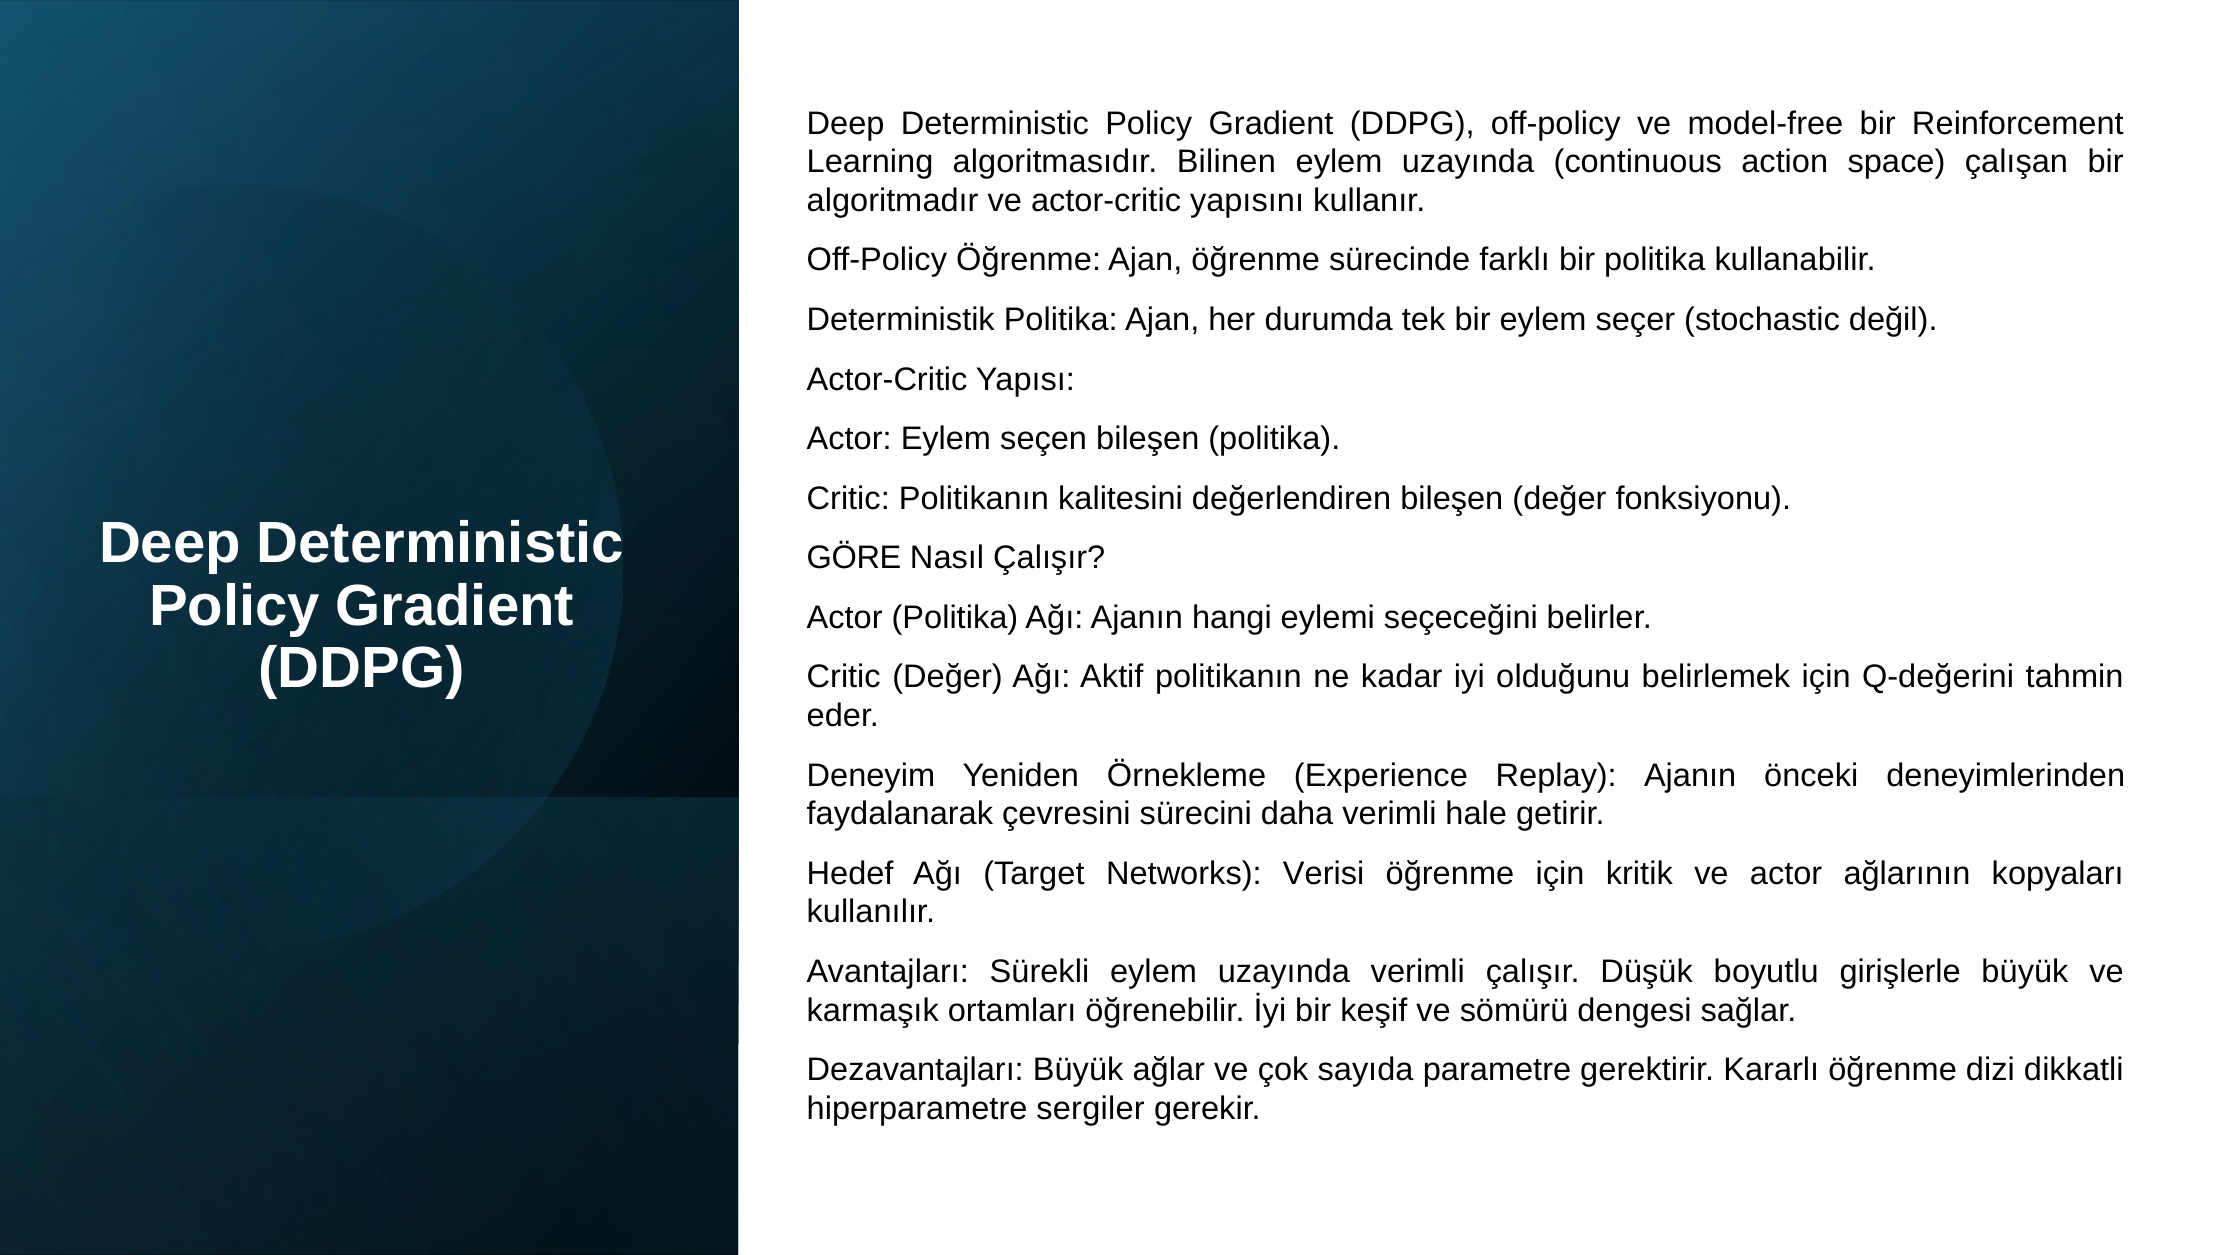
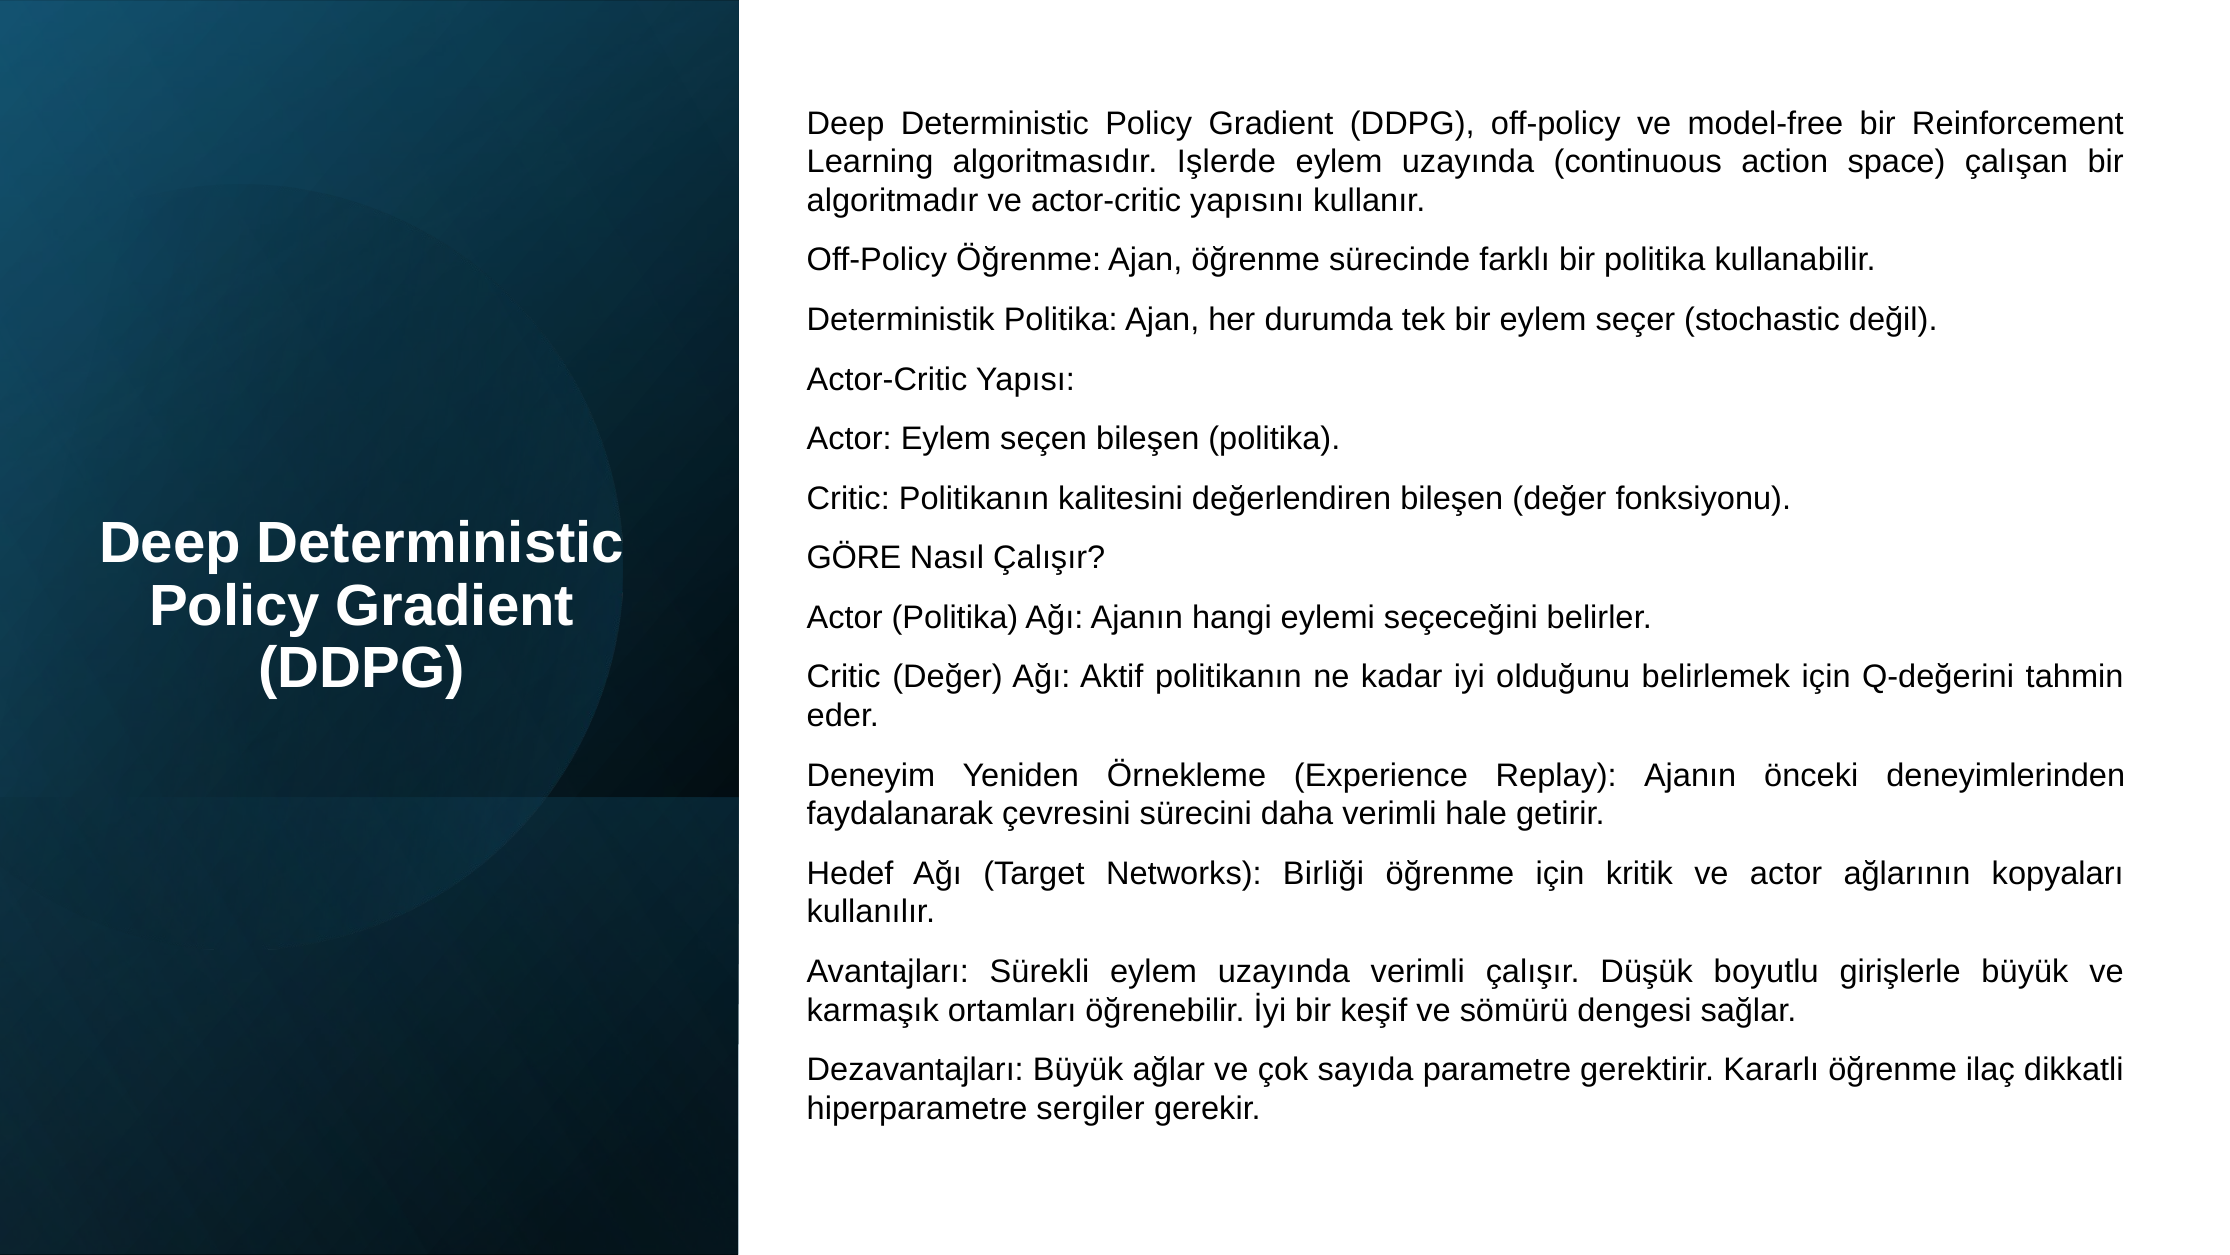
Bilinen: Bilinen -> Işlerde (1226, 162)
Verisi: Verisi -> Birliği (1324, 873)
dizi: dizi -> ilaç (1990, 1069)
